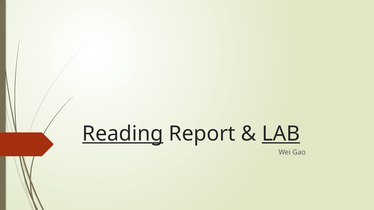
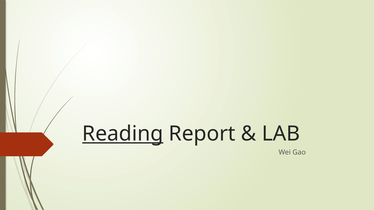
LAB underline: present -> none (281, 134)
